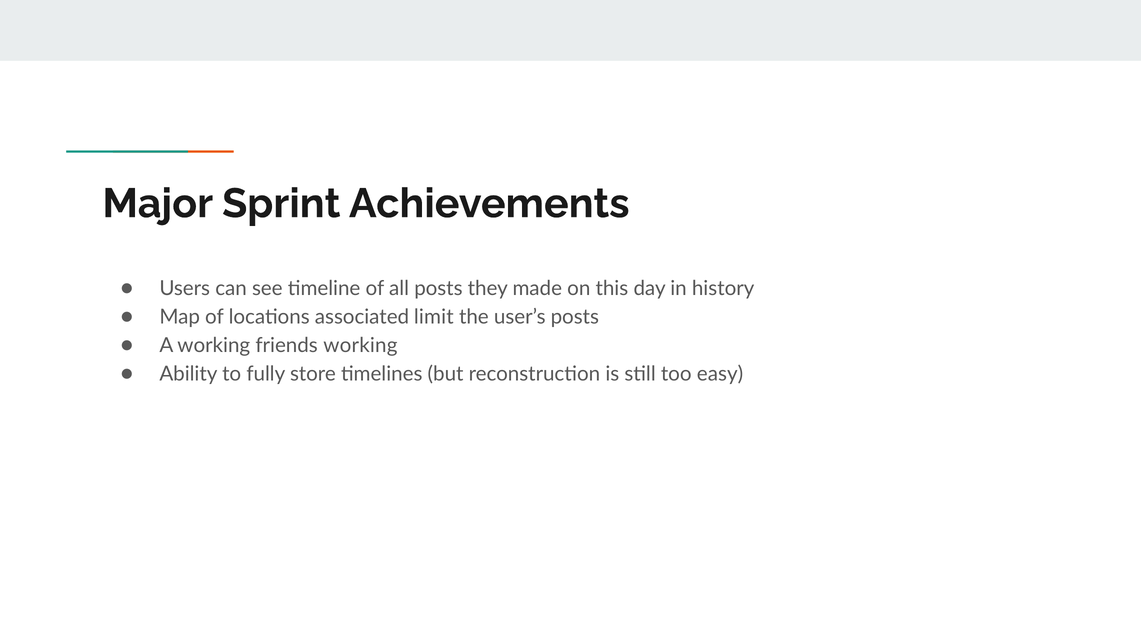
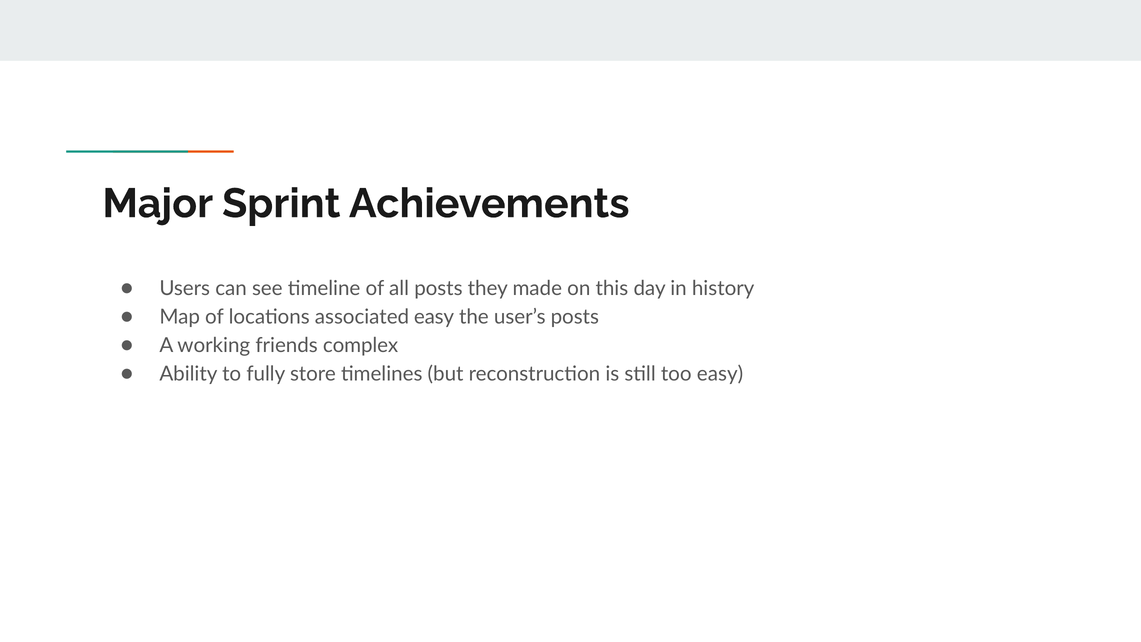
associated limit: limit -> easy (434, 317)
friends working: working -> complex (361, 345)
